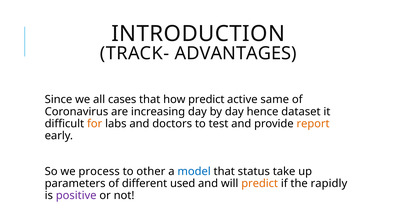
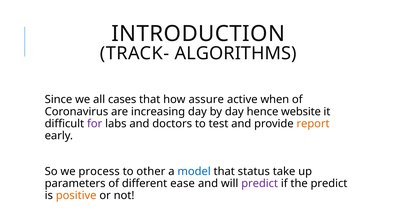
ADVANTAGES: ADVANTAGES -> ALGORITHMS (236, 53)
how predict: predict -> assure (206, 100)
same: same -> when (275, 100)
dataset: dataset -> website (301, 112)
for colour: orange -> purple (95, 124)
used: used -> ease (183, 184)
predict colour: orange -> purple (260, 184)
the rapidly: rapidly -> predict (329, 184)
positive colour: purple -> orange (76, 196)
